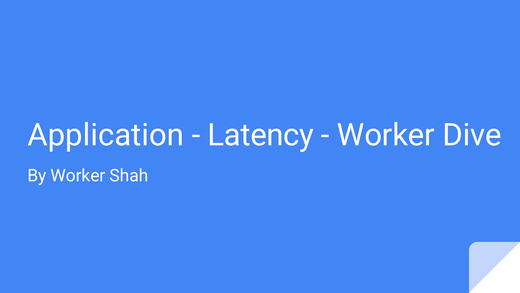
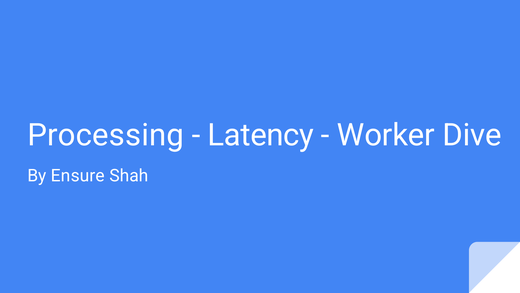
Application: Application -> Processing (106, 135)
By Worker: Worker -> Ensure (78, 175)
